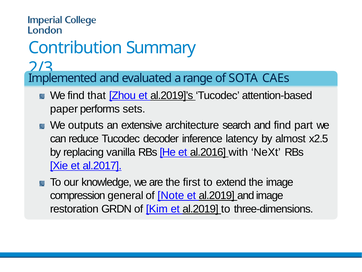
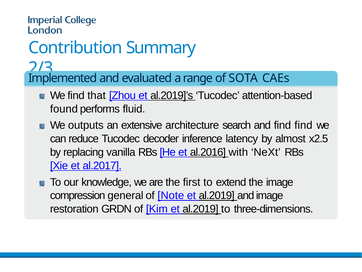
paper: paper -> found (64, 109)
sets: sets -> fluid (134, 109)
find part: part -> find (303, 125)
